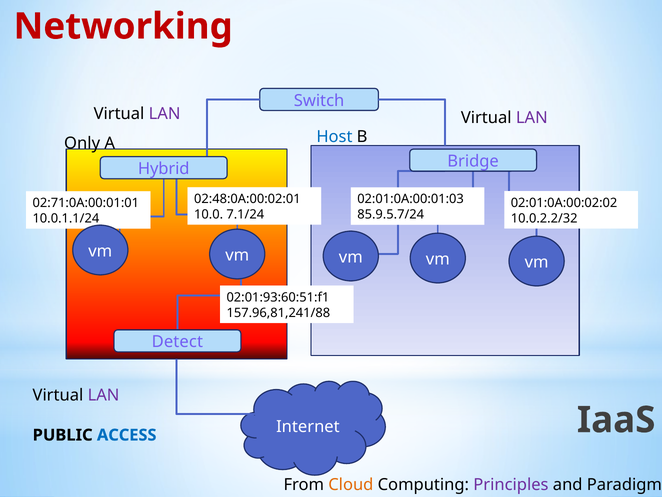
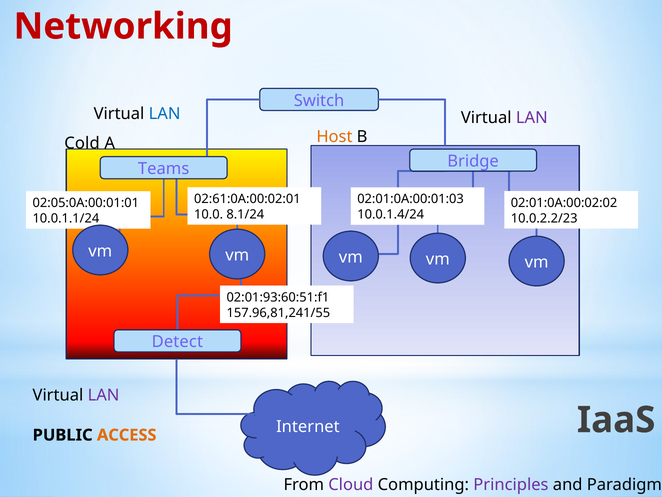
LAN colour: purple -> blue (165, 114)
Only: Only -> Cold (82, 143)
Host colour: blue -> orange (334, 137)
Hybrid: Hybrid -> Teams (164, 169)
02:48:0A:00:02:01: 02:48:0A:00:02:01 -> 02:61:0A:00:02:01 (247, 199)
02:71:0A:00:01:01: 02:71:0A:00:01:01 -> 02:05:0A:00:01:01 (86, 203)
7.1/24: 7.1/24 -> 8.1/24 (245, 214)
85.9.5.7/24: 85.9.5.7/24 -> 10.0.1.4/24 (391, 214)
10.0.2.2/32: 10.0.2.2/32 -> 10.0.2.2/23 (544, 218)
157.96,81,241/88: 157.96,81,241/88 -> 157.96,81,241/55 (278, 313)
ACCESS colour: blue -> orange (127, 435)
Cloud colour: orange -> purple (351, 484)
